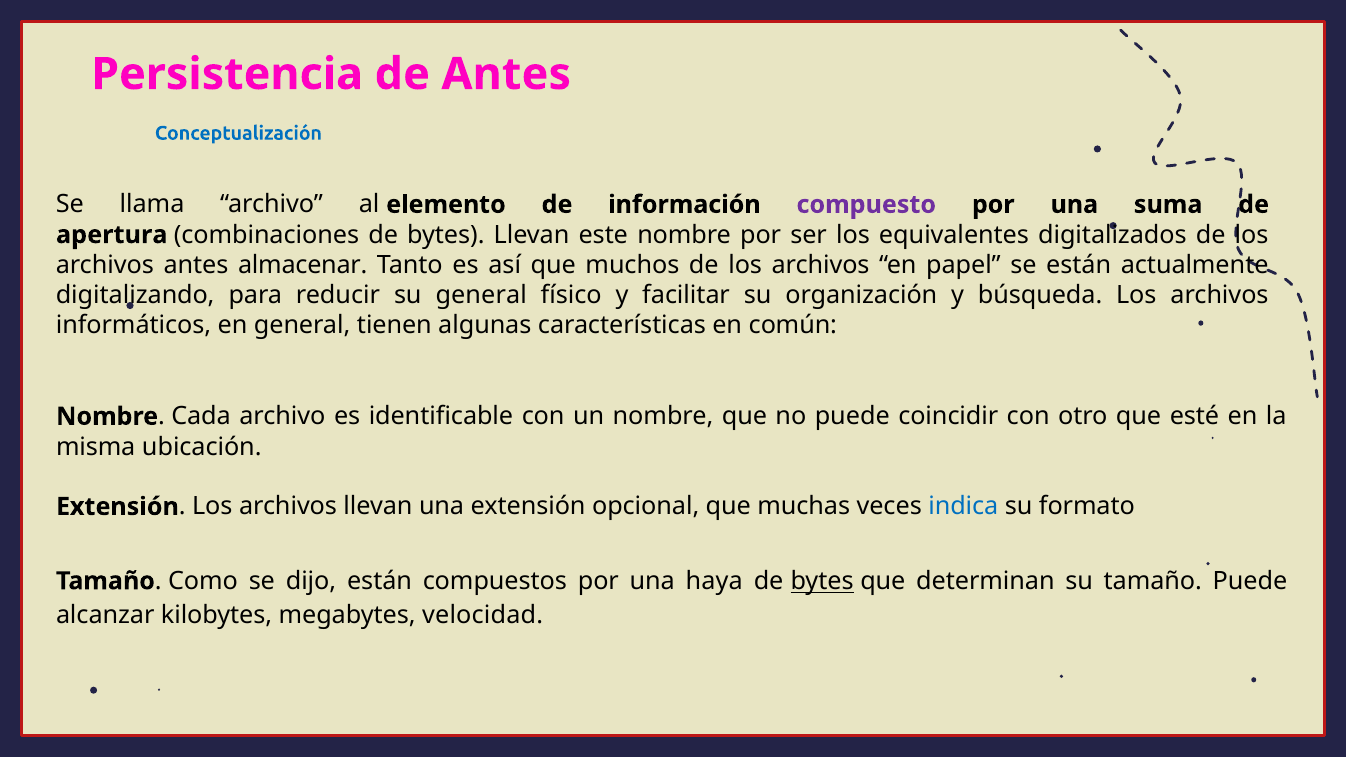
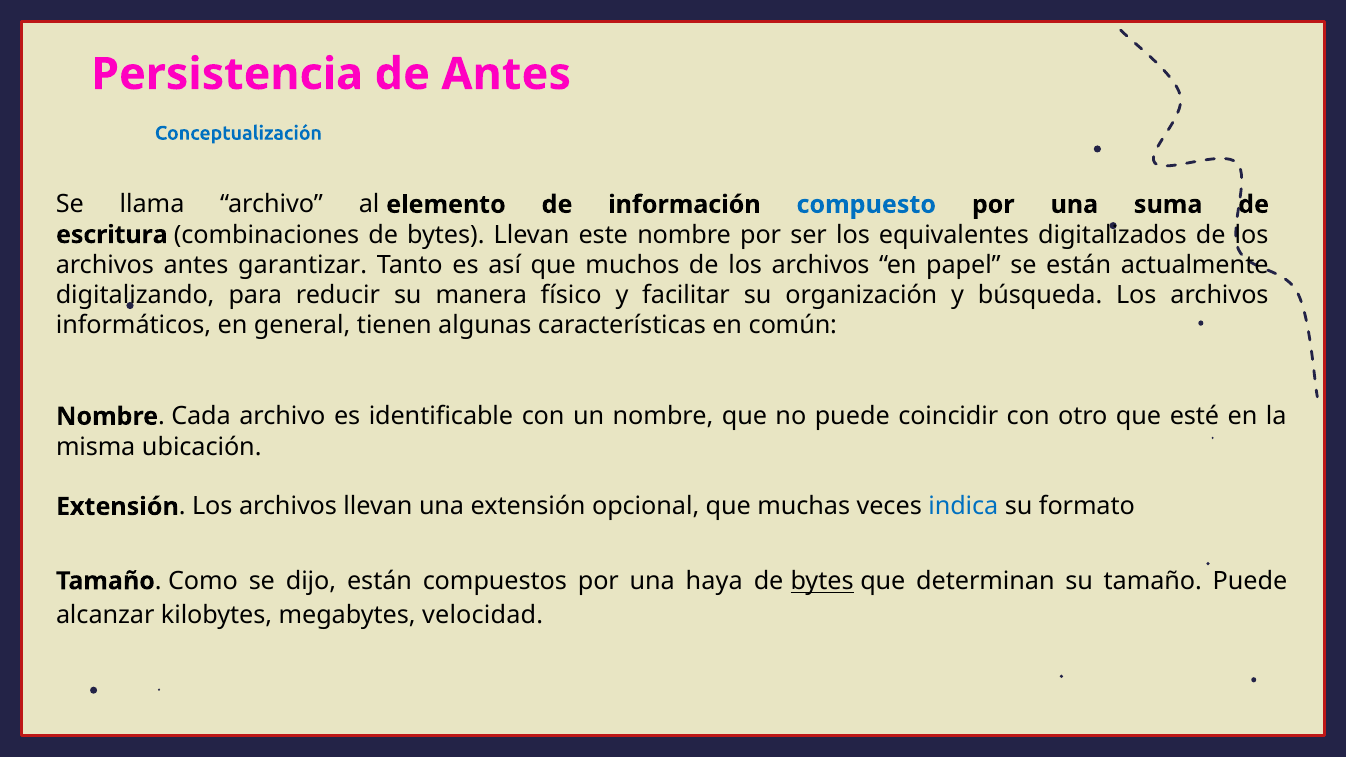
compuesto colour: purple -> blue (866, 205)
apertura: apertura -> escritura (112, 235)
almacenar: almacenar -> garantizar (303, 265)
su general: general -> manera (481, 295)
